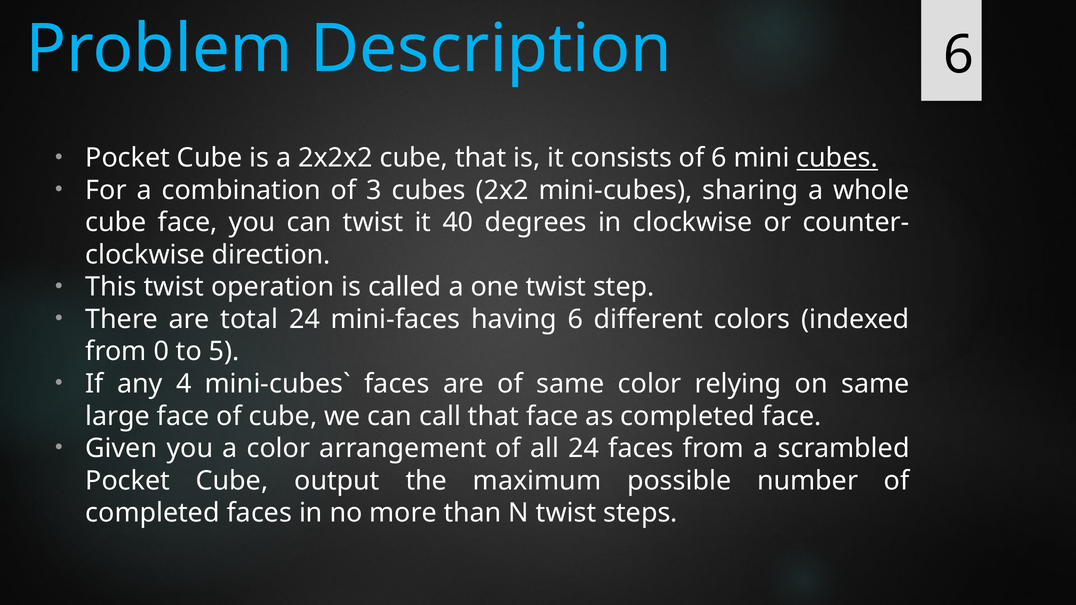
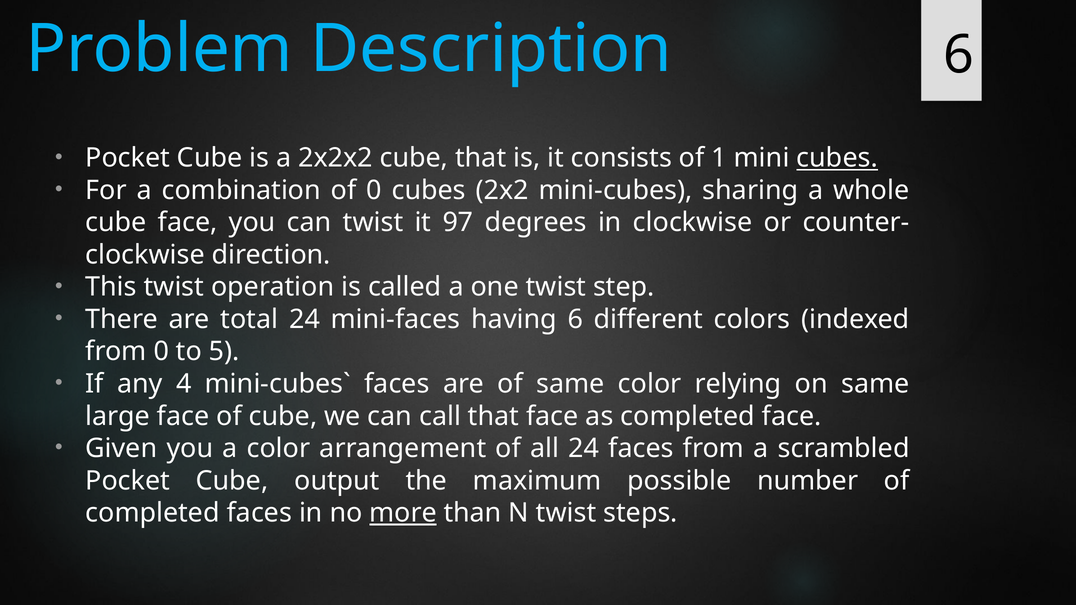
of 6: 6 -> 1 (719, 158)
of 3: 3 -> 0 (374, 190)
40: 40 -> 97 (458, 223)
more underline: none -> present (403, 513)
